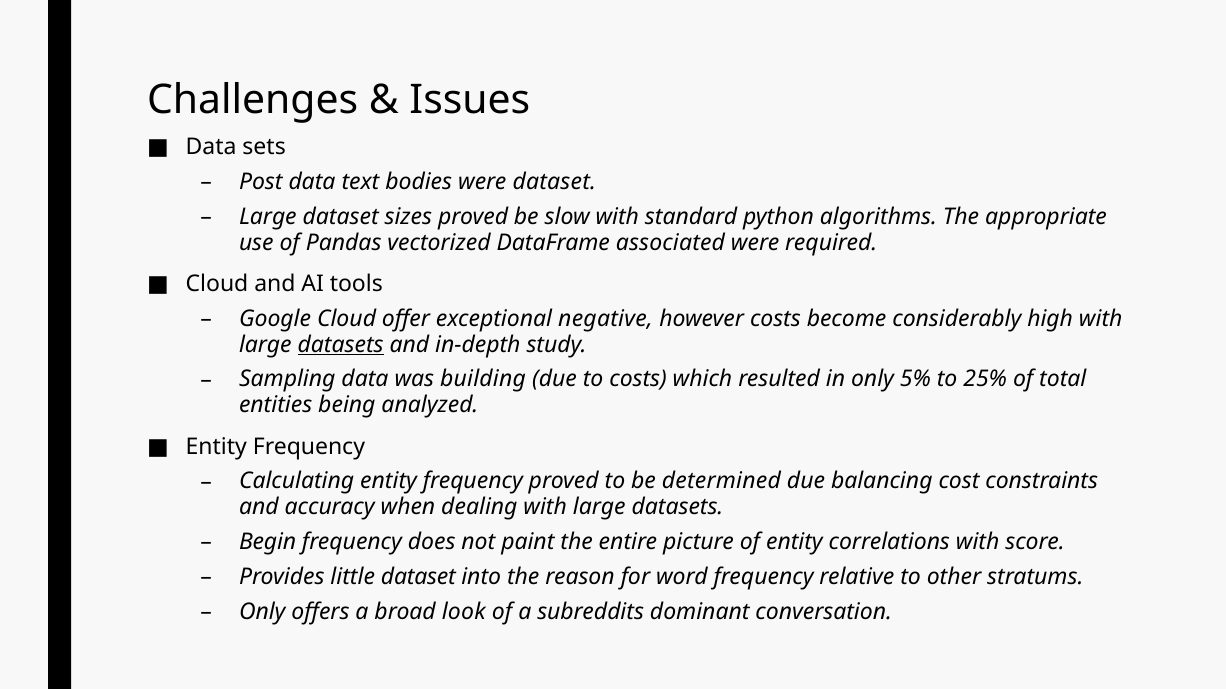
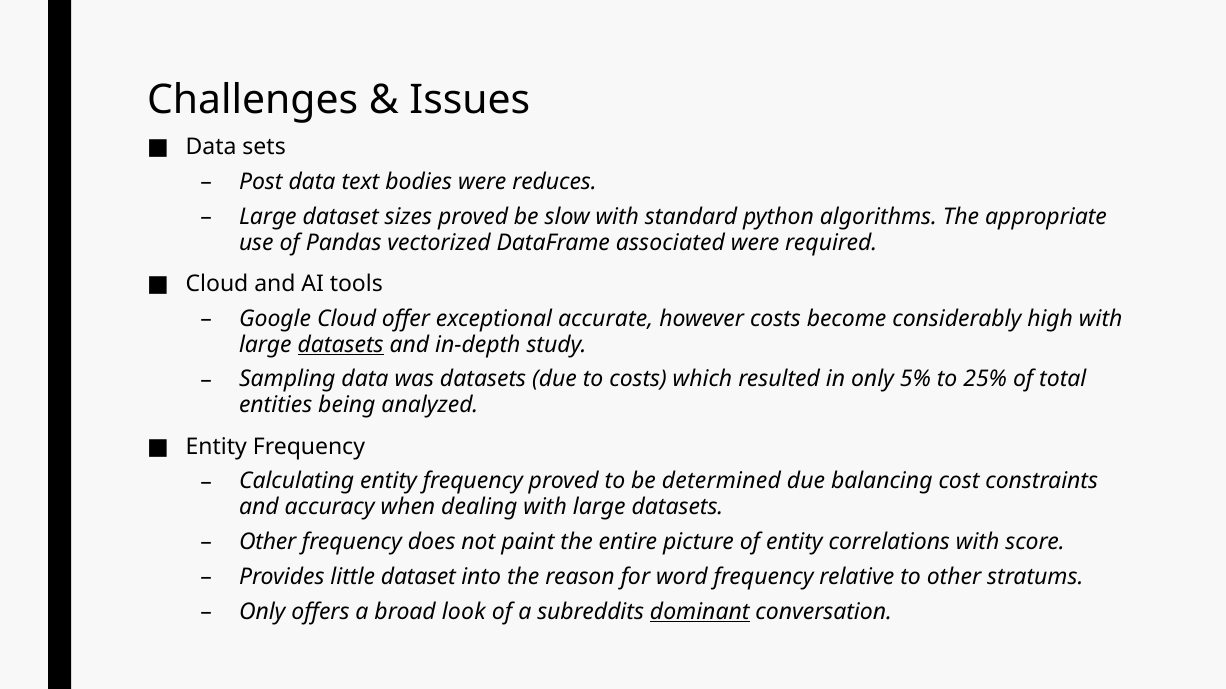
were dataset: dataset -> reduces (554, 182)
negative: negative -> accurate (606, 319)
was building: building -> datasets (483, 380)
Begin: Begin -> Other (268, 542)
dominant underline: none -> present (700, 612)
